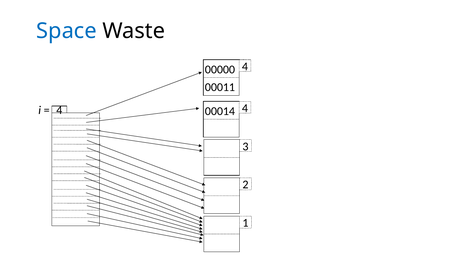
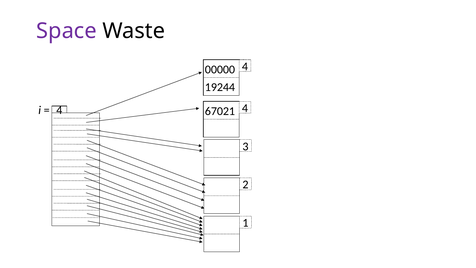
Space colour: blue -> purple (66, 31)
00011: 00011 -> 19244 (220, 87)
00014: 00014 -> 67021 (220, 111)
